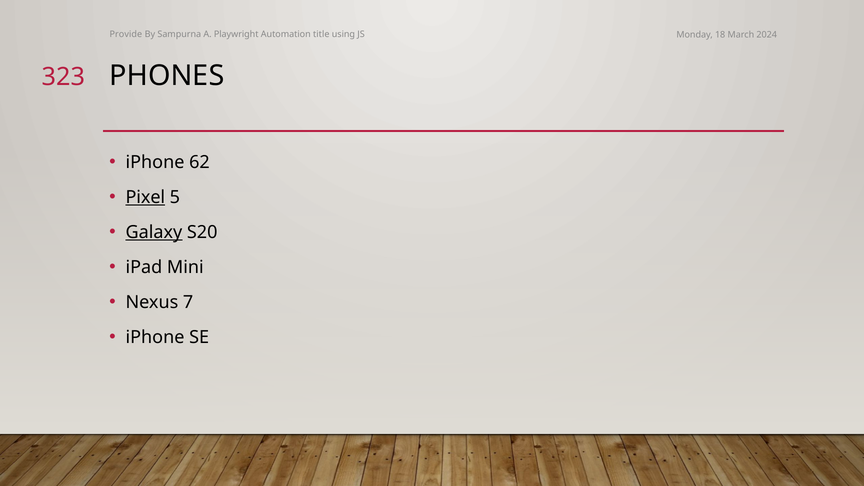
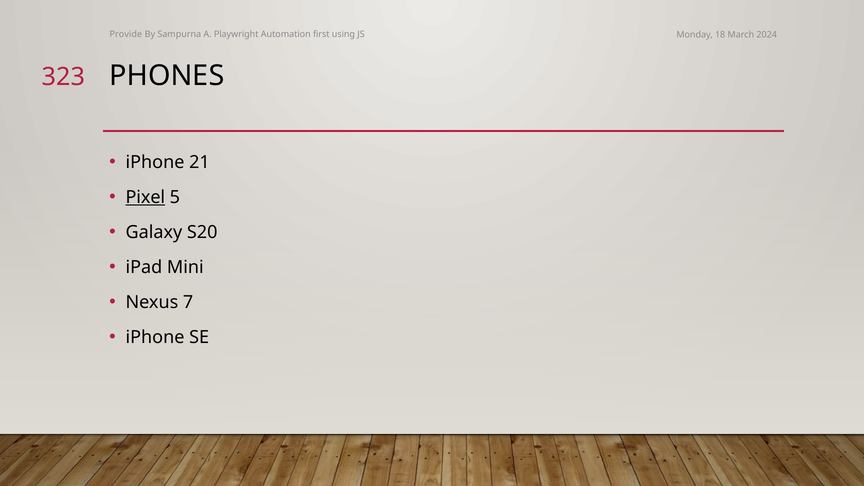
title: title -> first (321, 34)
62: 62 -> 21 (199, 162)
Galaxy underline: present -> none (154, 232)
